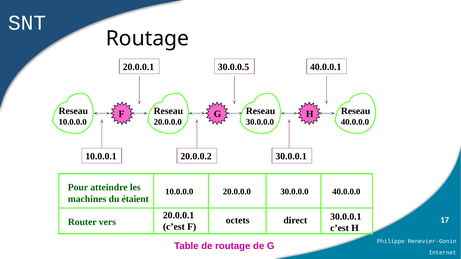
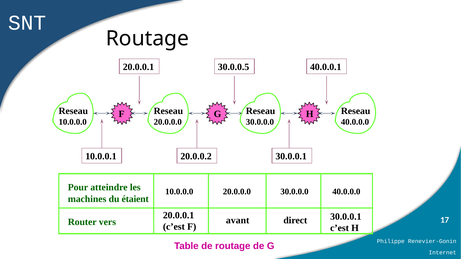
octets: octets -> avant (238, 220)
